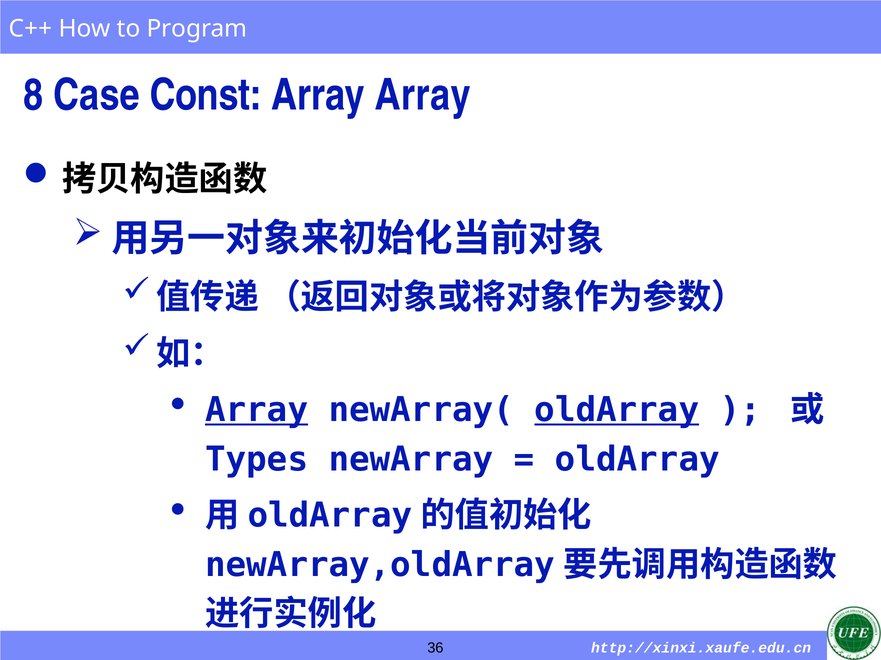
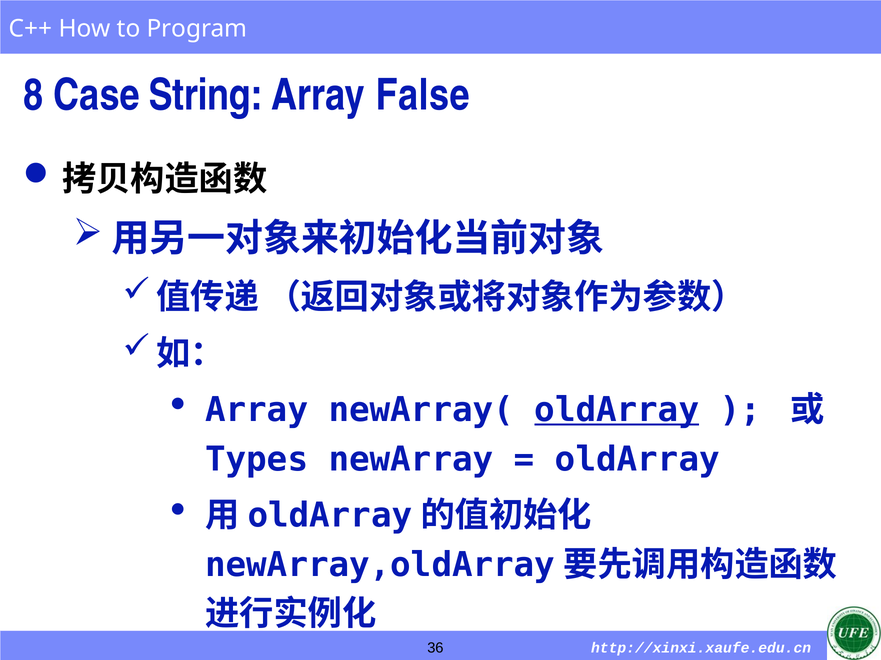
Const: Const -> String (206, 95)
Array Array: Array -> False (423, 95)
Array underline: present -> none (257, 410)
